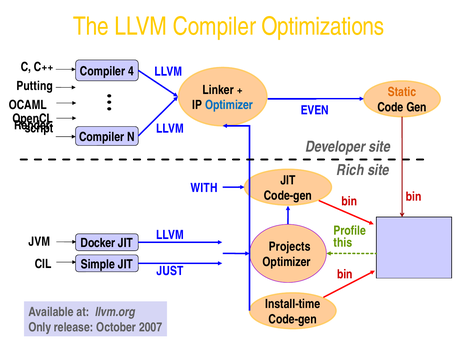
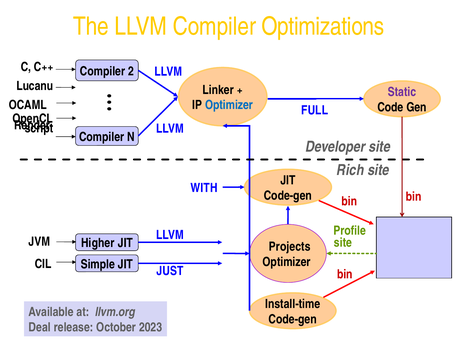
4: 4 -> 2 (131, 71)
Putting: Putting -> Lucanu (35, 86)
Static colour: orange -> purple (402, 92)
EVEN: EVEN -> FULL (315, 111)
this: this -> site (343, 243)
Docker: Docker -> Higher (98, 244)
Only: Only -> Deal (40, 328)
2007: 2007 -> 2023 (151, 328)
